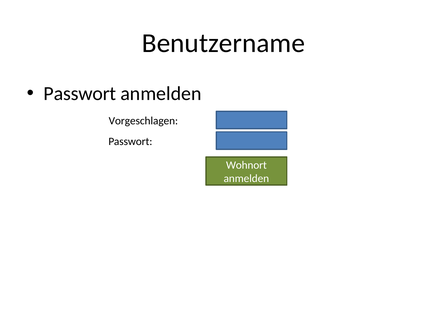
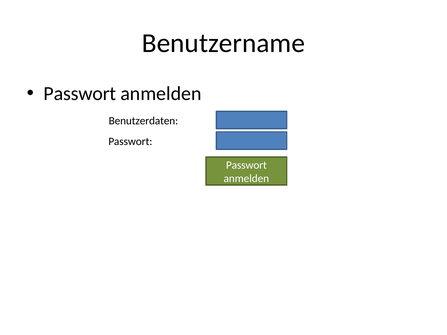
Vorgeschlagen: Vorgeschlagen -> Benutzerdaten (143, 121)
Wohnort: Wohnort -> Passwort (246, 165)
